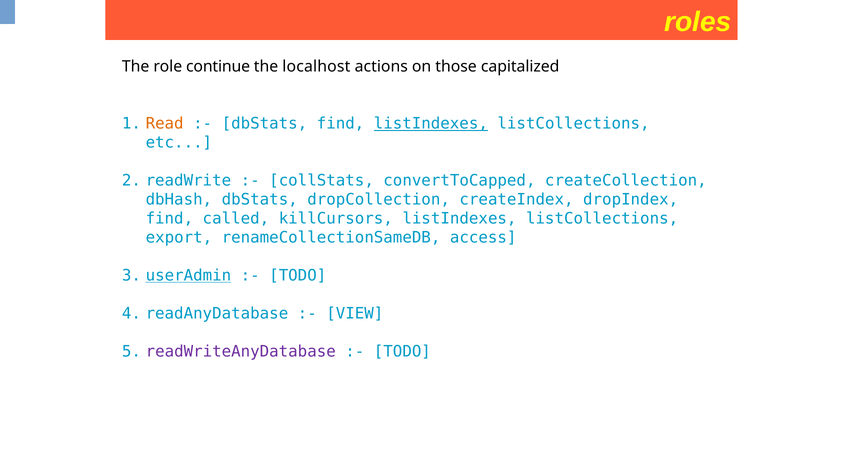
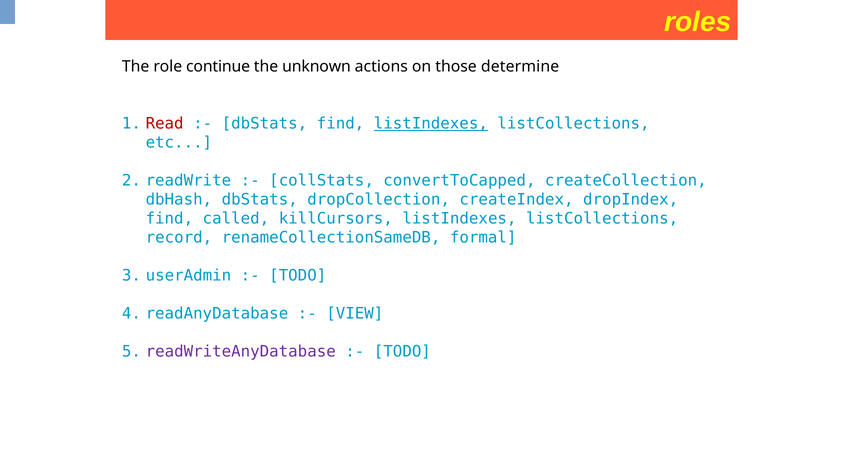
localhost: localhost -> unknown (317, 66)
capitalized: capitalized -> determine (520, 66)
Read colour: orange -> red (165, 124)
export: export -> record (179, 238)
access: access -> formal (483, 238)
userAdmin underline: present -> none (188, 276)
